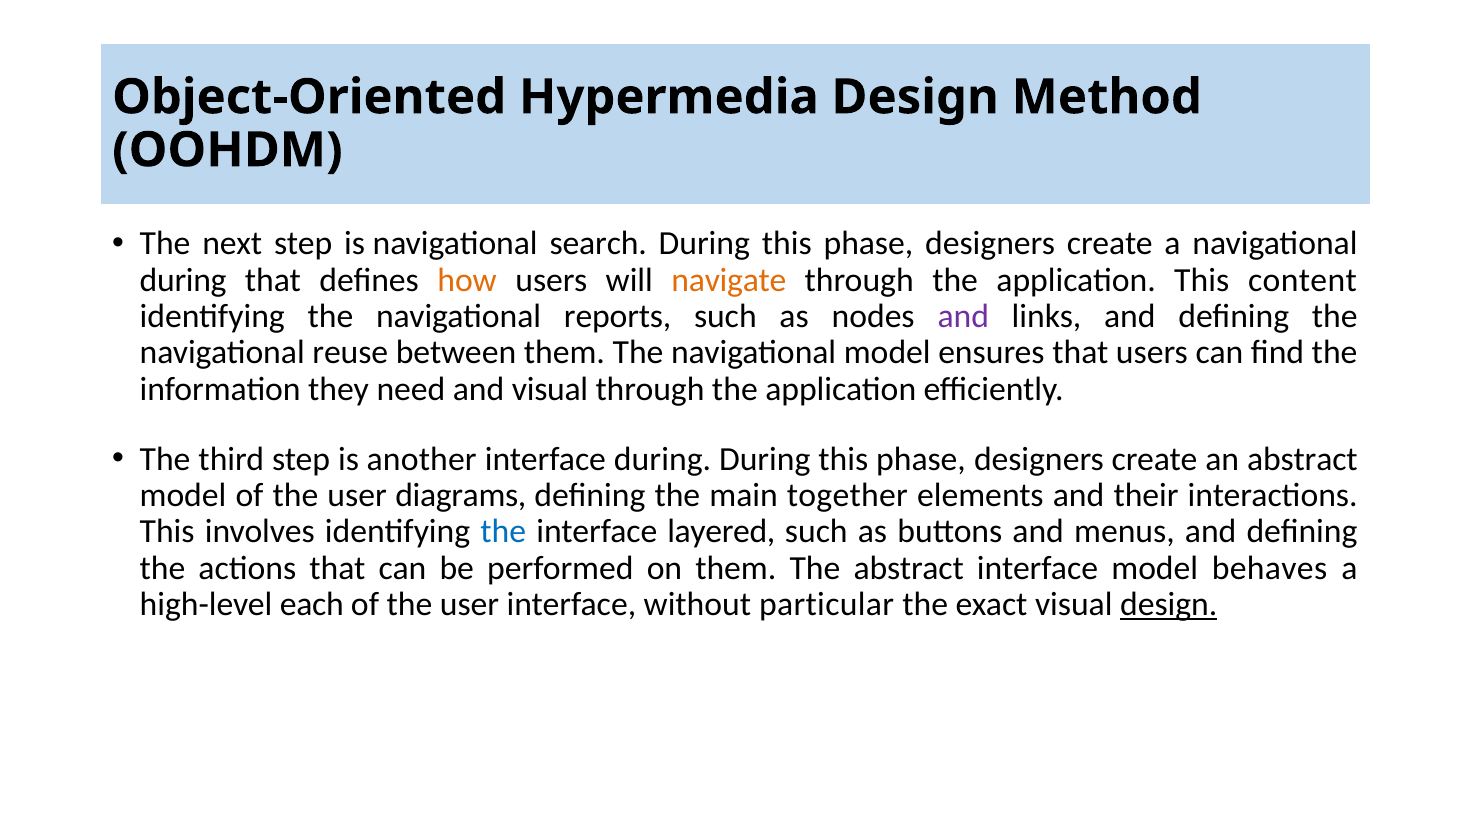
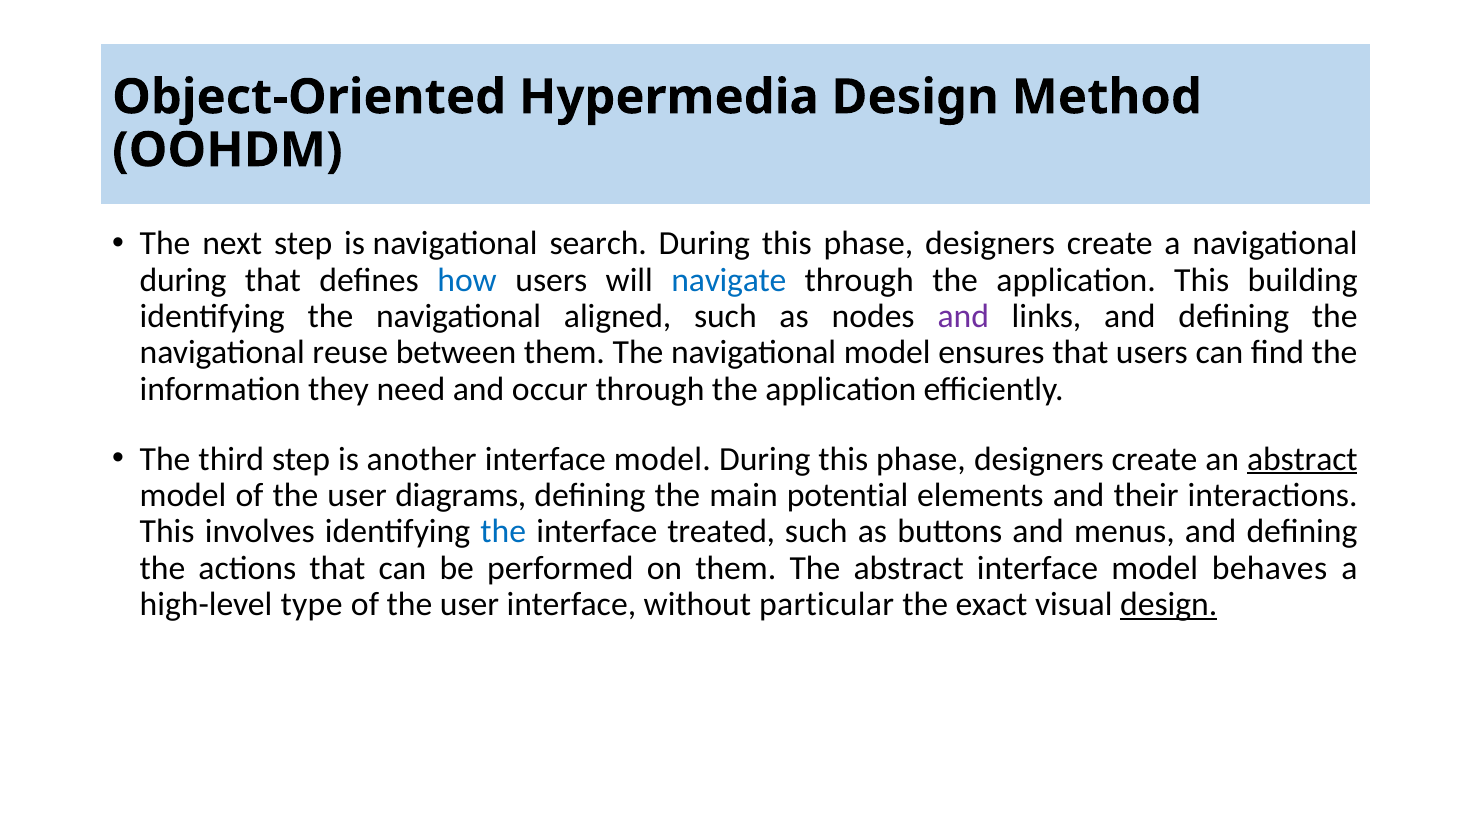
how colour: orange -> blue (467, 280)
navigate colour: orange -> blue (729, 280)
content: content -> building (1303, 280)
reports: reports -> aligned (618, 317)
and visual: visual -> occur (550, 389)
during: during -> model (662, 459)
abstract underline: none -> present (1302, 459)
together: together -> potential (848, 496)
layered: layered -> treated (721, 532)
each: each -> type (312, 605)
